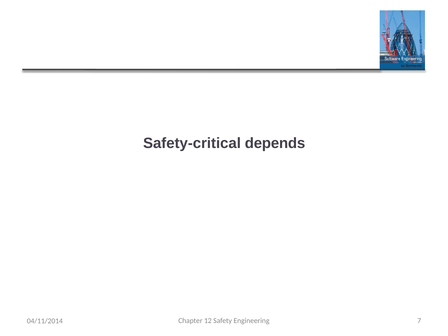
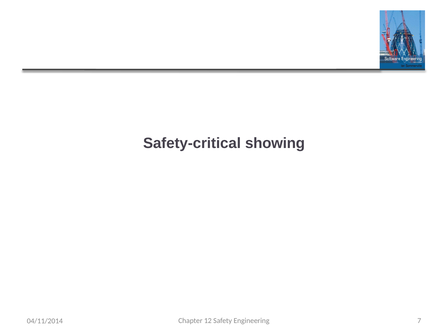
depends: depends -> showing (275, 143)
